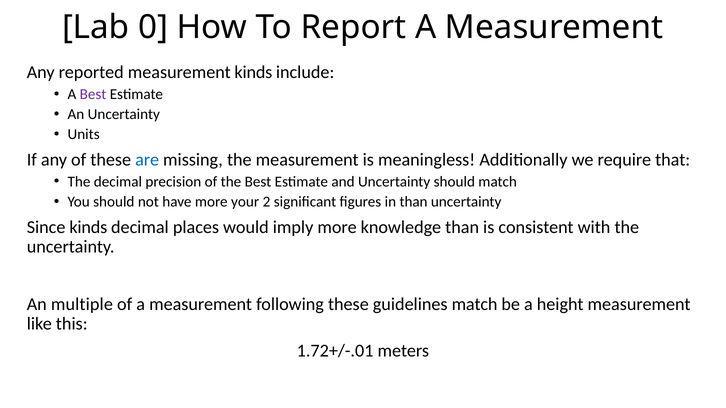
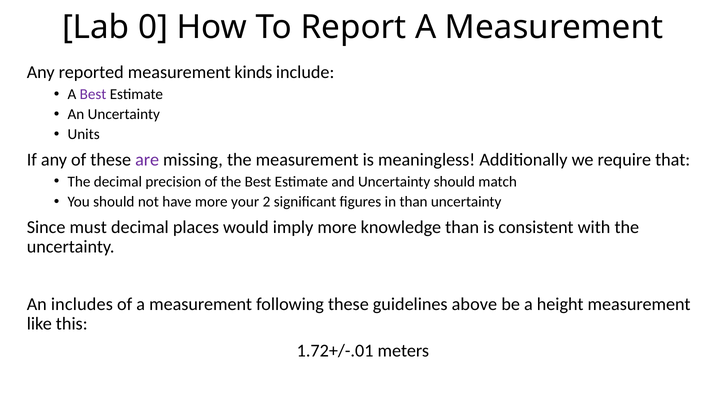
are colour: blue -> purple (147, 160)
Since kinds: kinds -> must (88, 227)
multiple: multiple -> includes (82, 305)
guidelines match: match -> above (474, 305)
